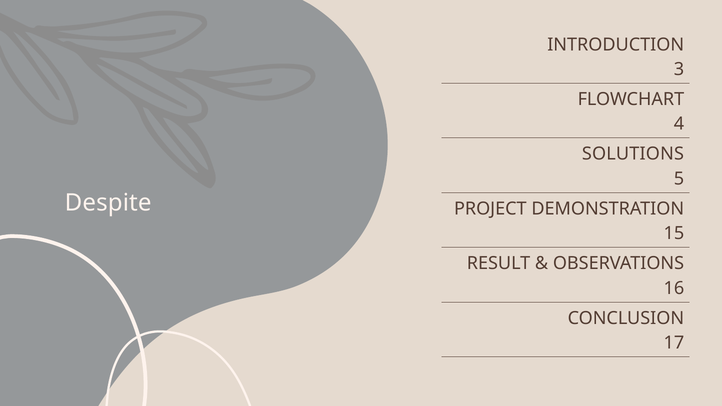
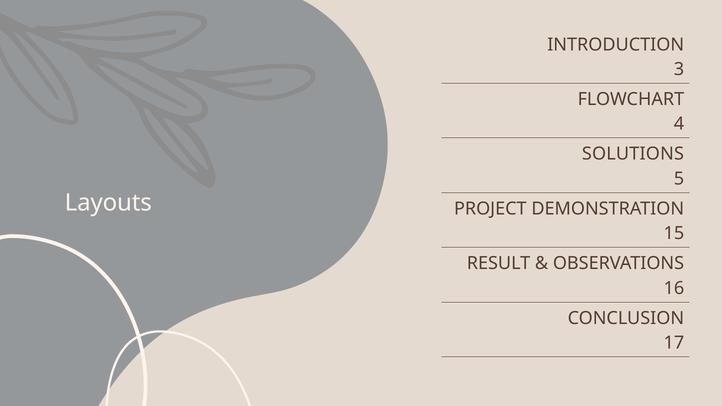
Despite: Despite -> Layouts (108, 203)
